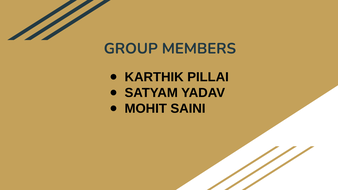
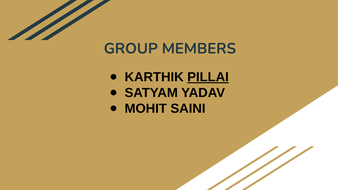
PILLAI underline: none -> present (208, 77)
